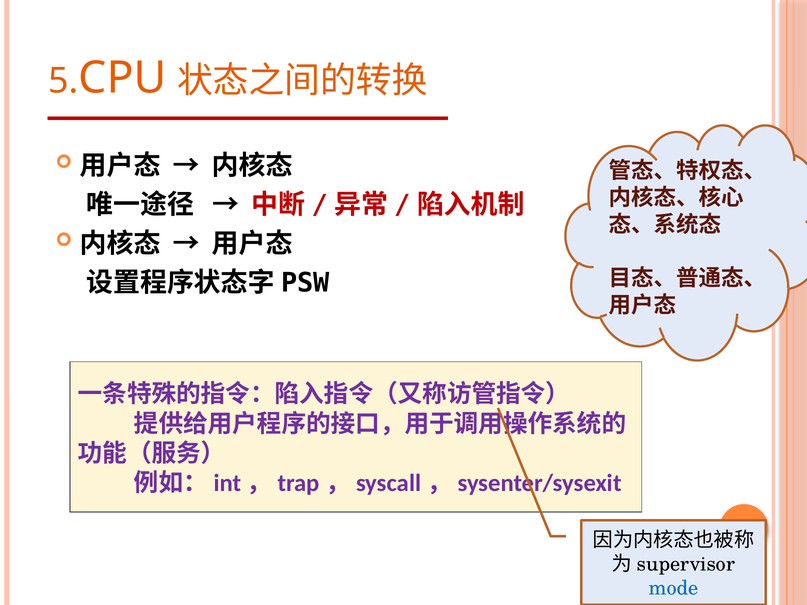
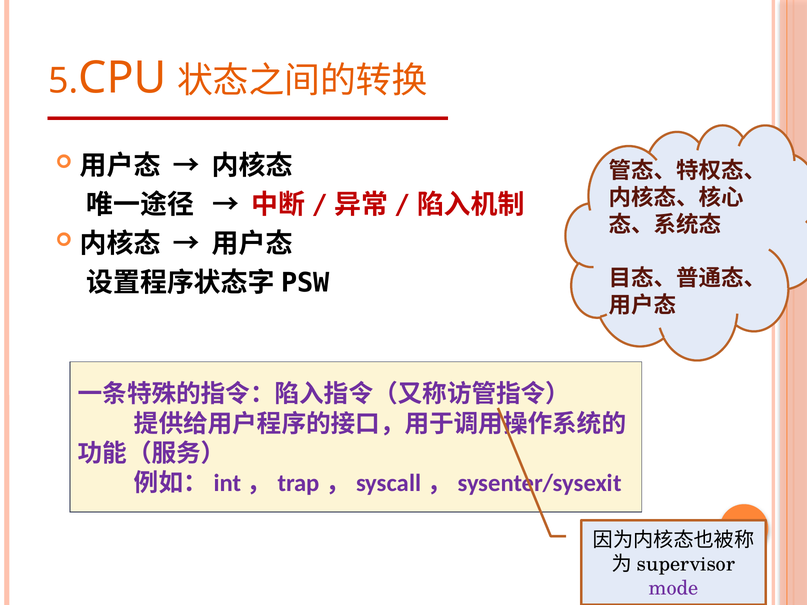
mode colour: blue -> purple (674, 588)
